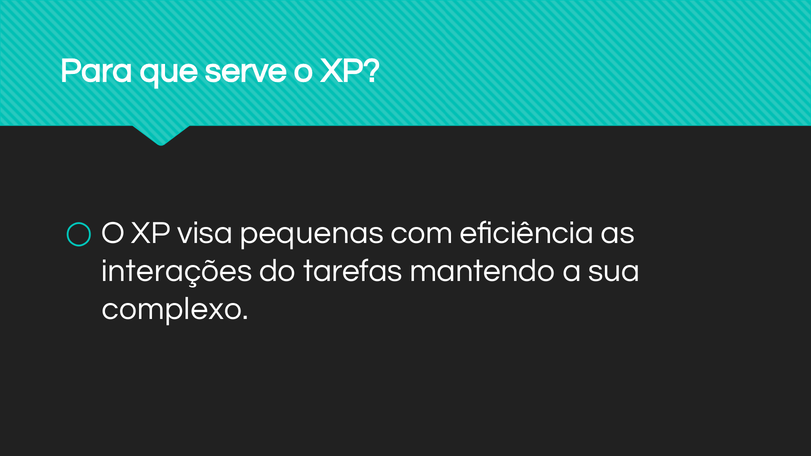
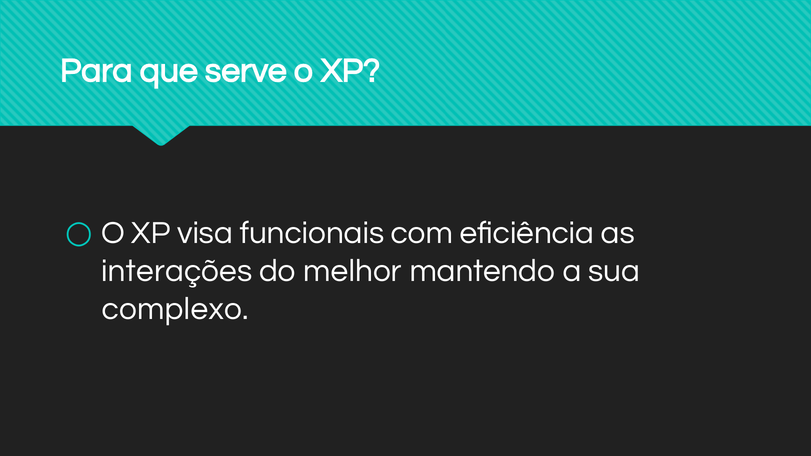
pequenas: pequenas -> funcionais (312, 233)
tarefas: tarefas -> melhor (353, 271)
